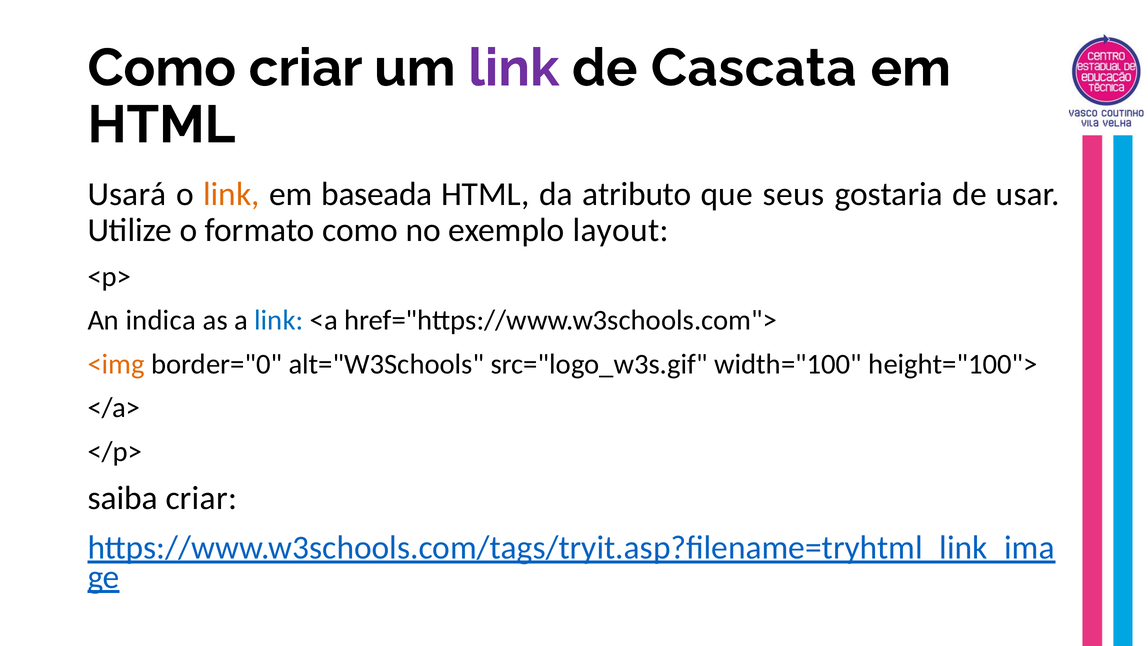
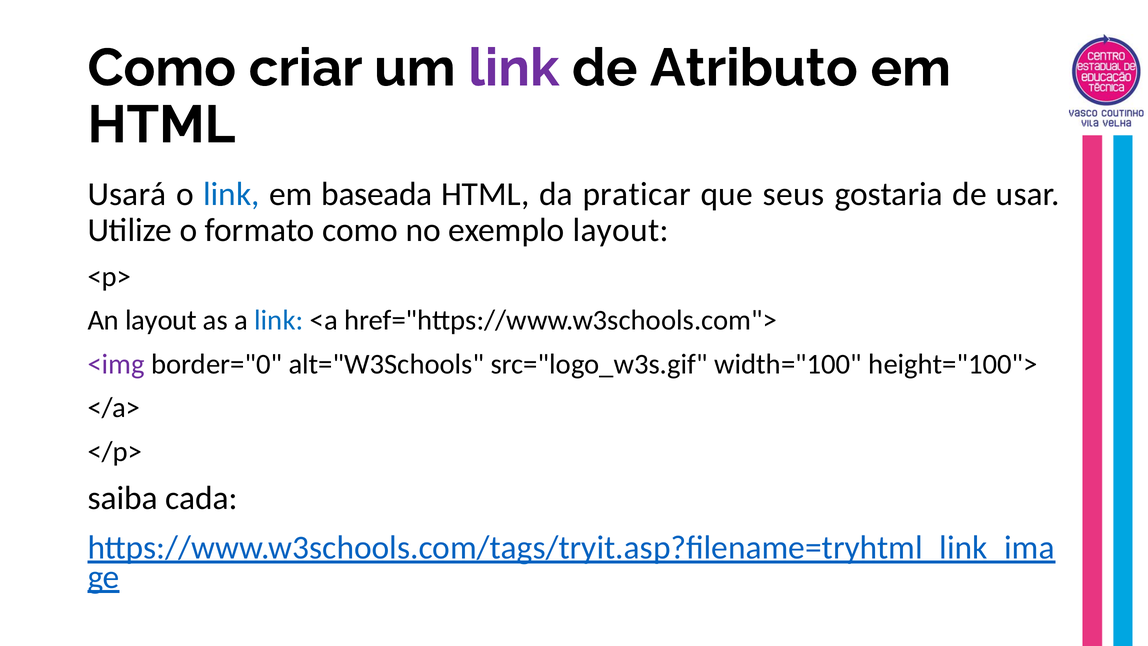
Cascata: Cascata -> Atributo (754, 68)
link colour: orange -> blue (231, 194)
atributo: atributo -> praticar (637, 194)
An indica: indica -> layout (161, 320)
<img colour: orange -> purple (116, 364)
saiba criar: criar -> cada (202, 498)
